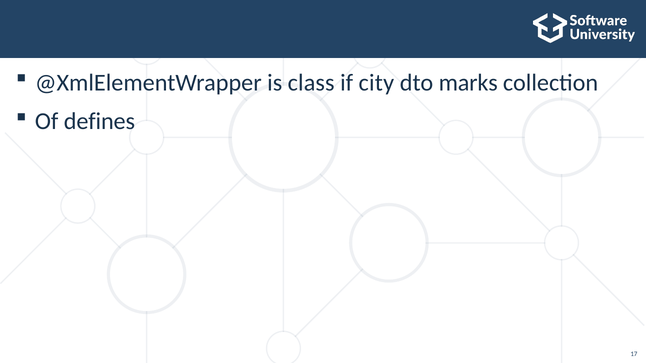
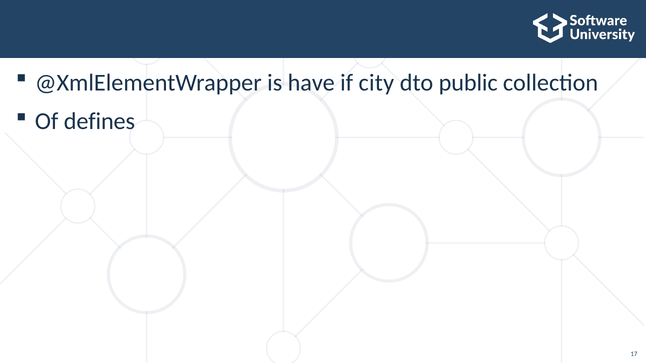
class: class -> have (311, 83)
marks: marks -> public (468, 83)
